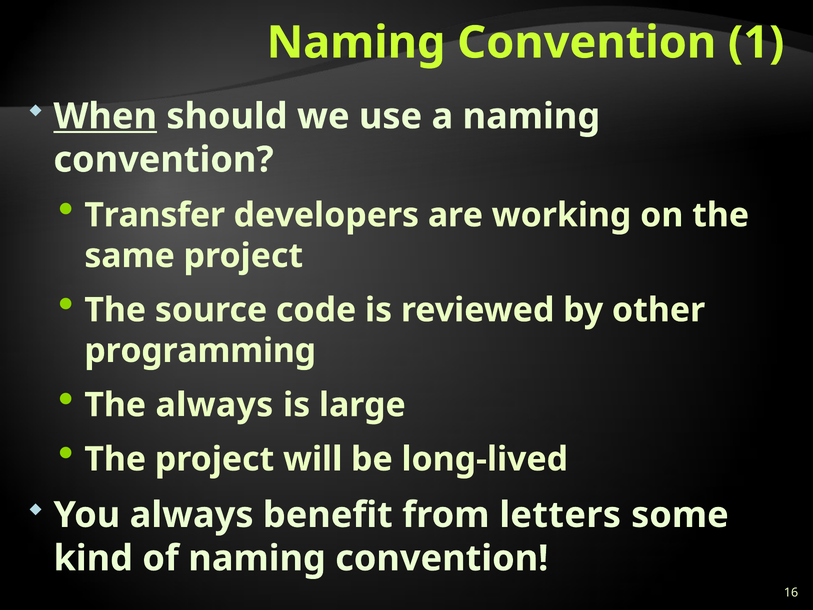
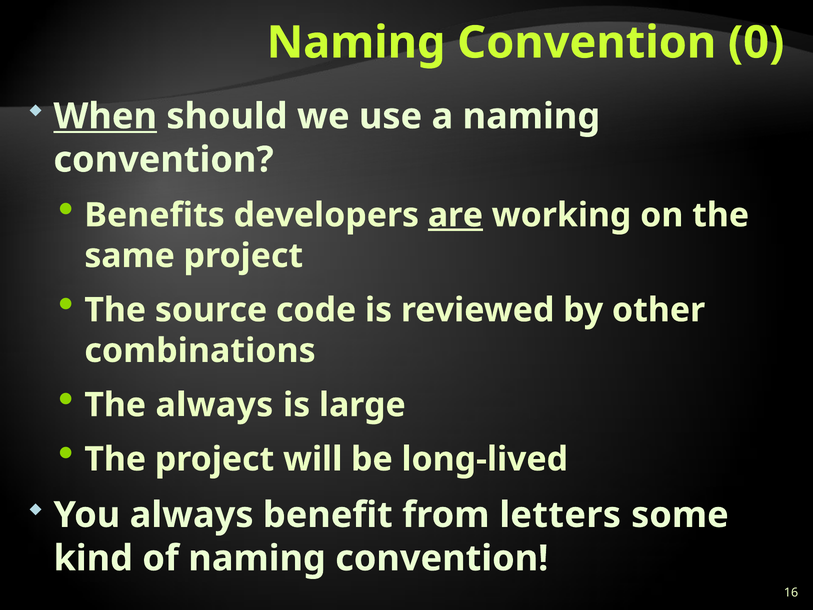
1: 1 -> 0 (756, 43)
Transfer: Transfer -> Benefits (155, 215)
are underline: none -> present (455, 215)
programming: programming -> combinations (200, 351)
